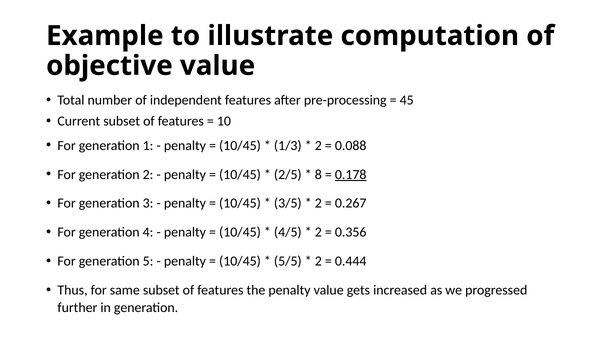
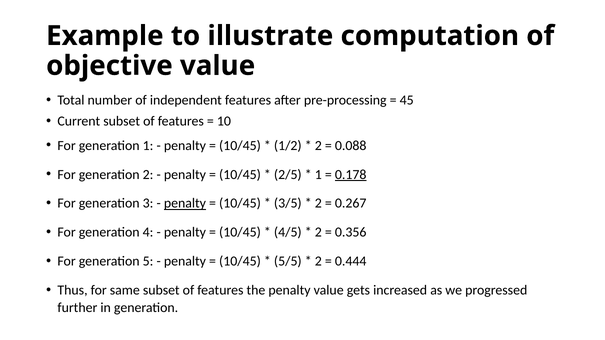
1/3: 1/3 -> 1/2 (288, 146)
8: 8 -> 1 (318, 175)
penalty underline: none -> present (185, 204)
